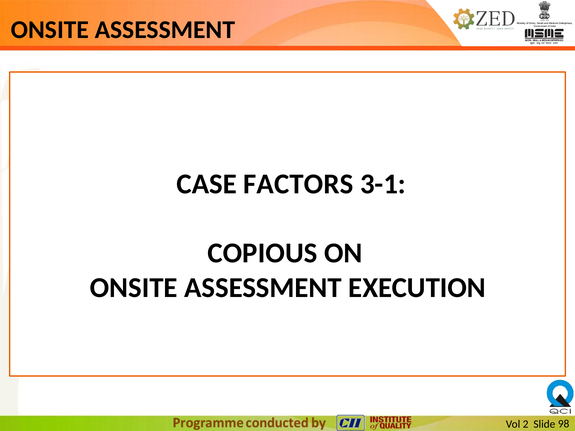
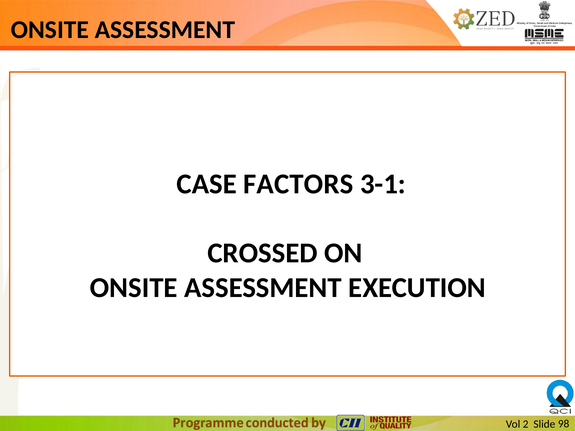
COPIOUS: COPIOUS -> CROSSED (262, 253)
